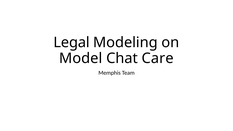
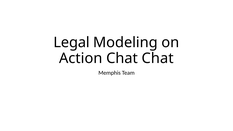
Model: Model -> Action (81, 58)
Chat Care: Care -> Chat (158, 58)
